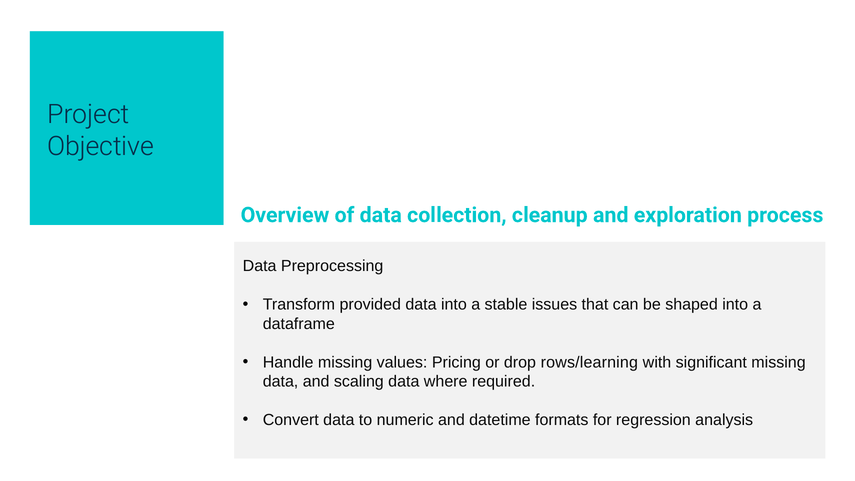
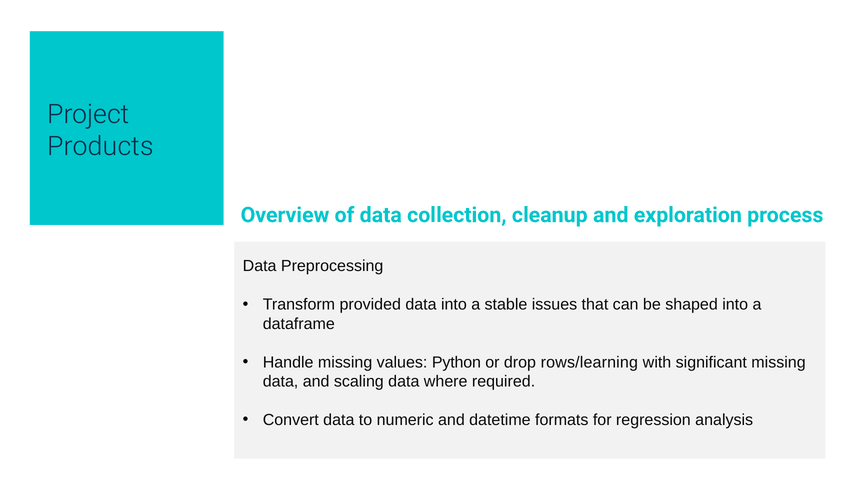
Objective: Objective -> Products (100, 146)
Pricing: Pricing -> Python (456, 362)
